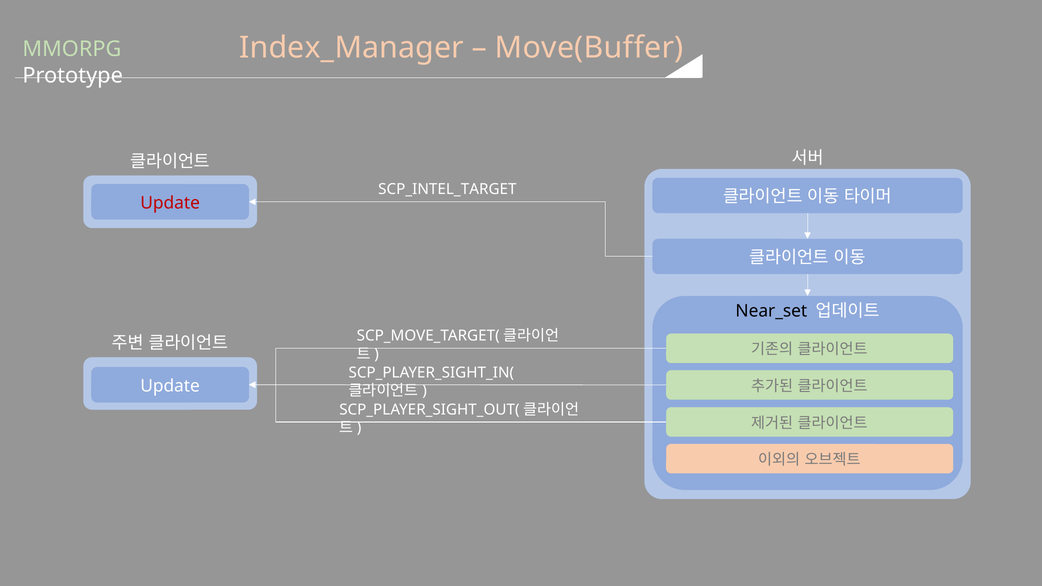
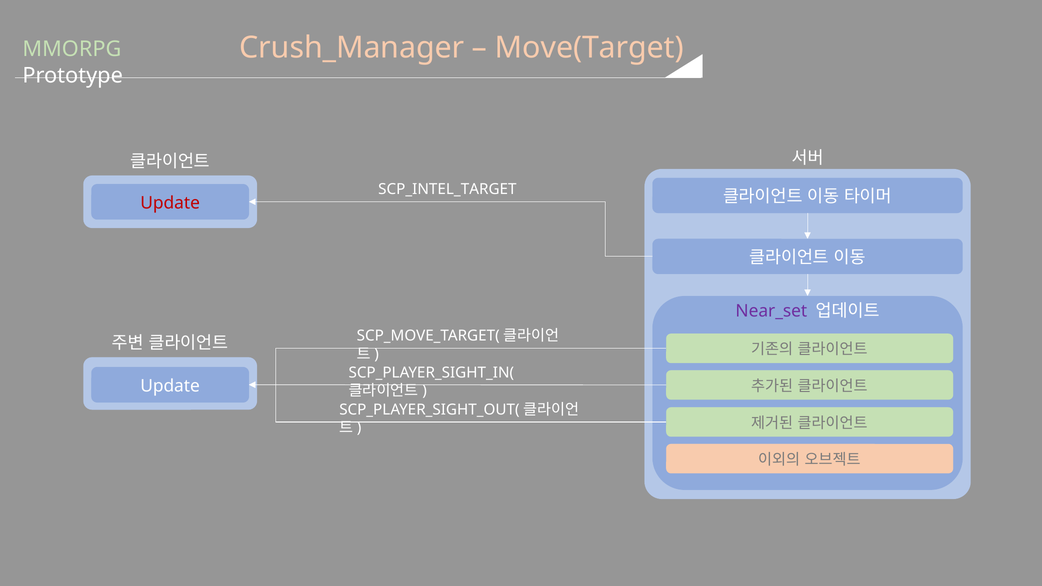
Index_Manager: Index_Manager -> Crush_Manager (352, 48)
Move(Buffer: Move(Buffer -> Move(Target (589, 48)
Near_set colour: black -> purple (771, 311)
